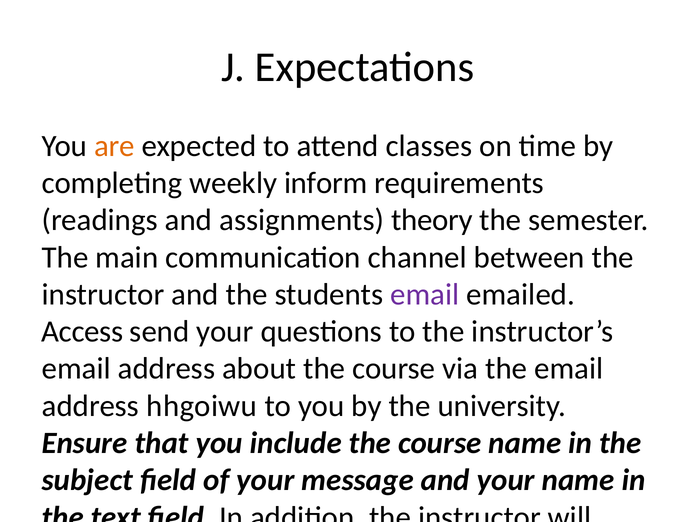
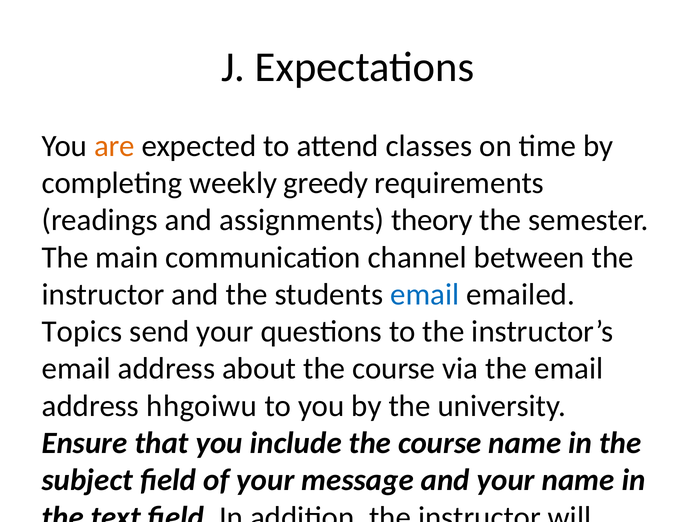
inform: inform -> greedy (326, 183)
email colour: purple -> blue (425, 295)
Access: Access -> Topics (82, 332)
